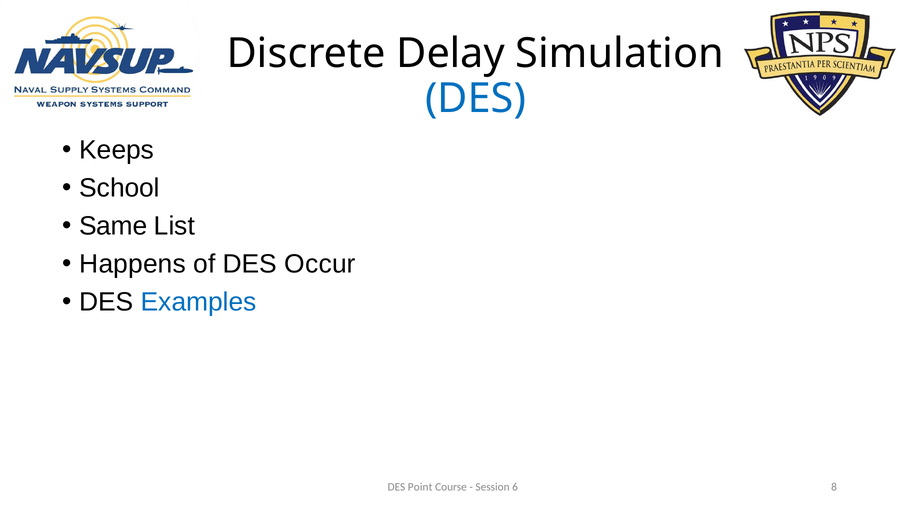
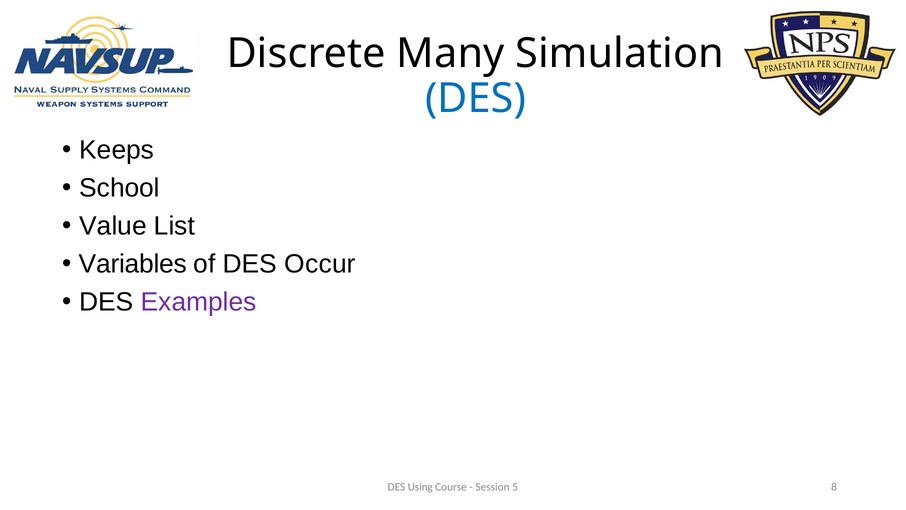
Delay: Delay -> Many (450, 54)
Same: Same -> Value (113, 226)
Happens: Happens -> Variables (133, 264)
Examples colour: blue -> purple (199, 302)
Point: Point -> Using (420, 487)
6: 6 -> 5 (515, 487)
